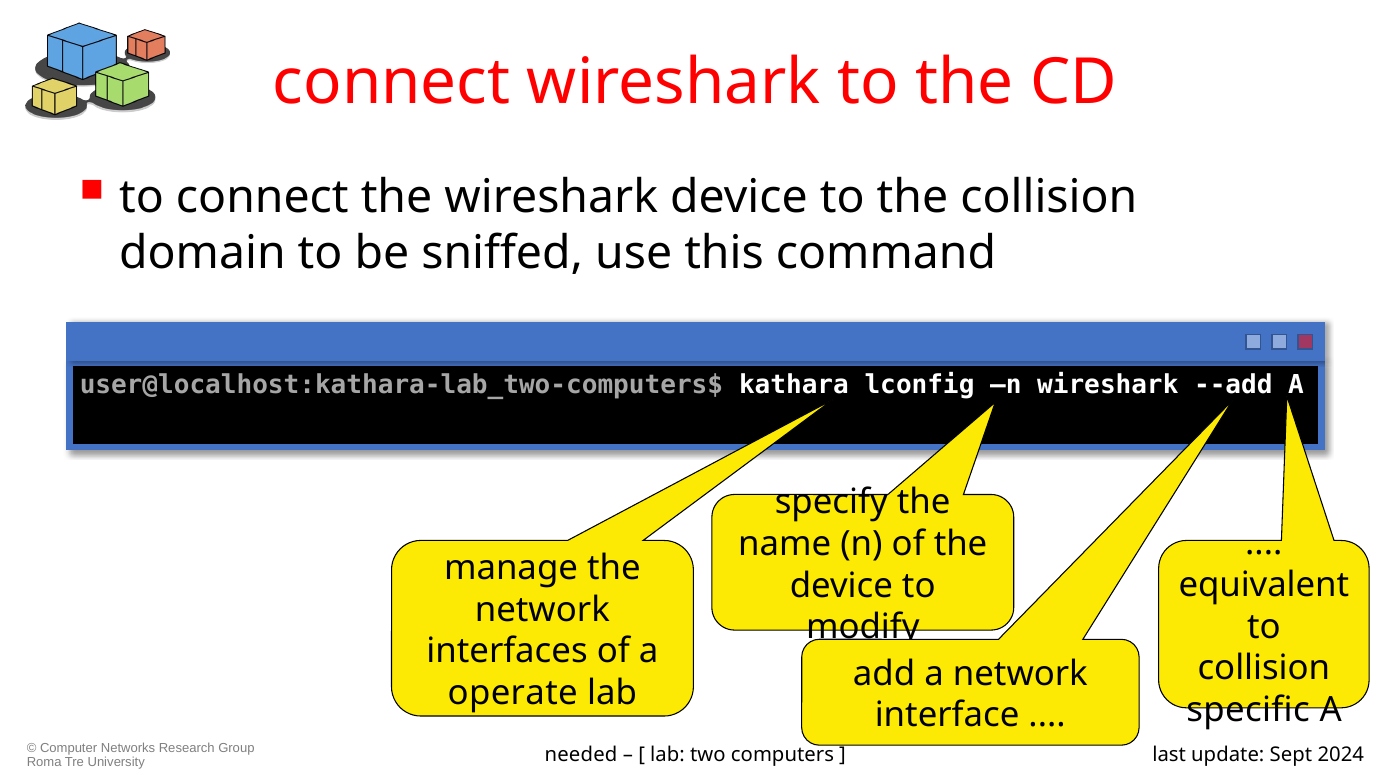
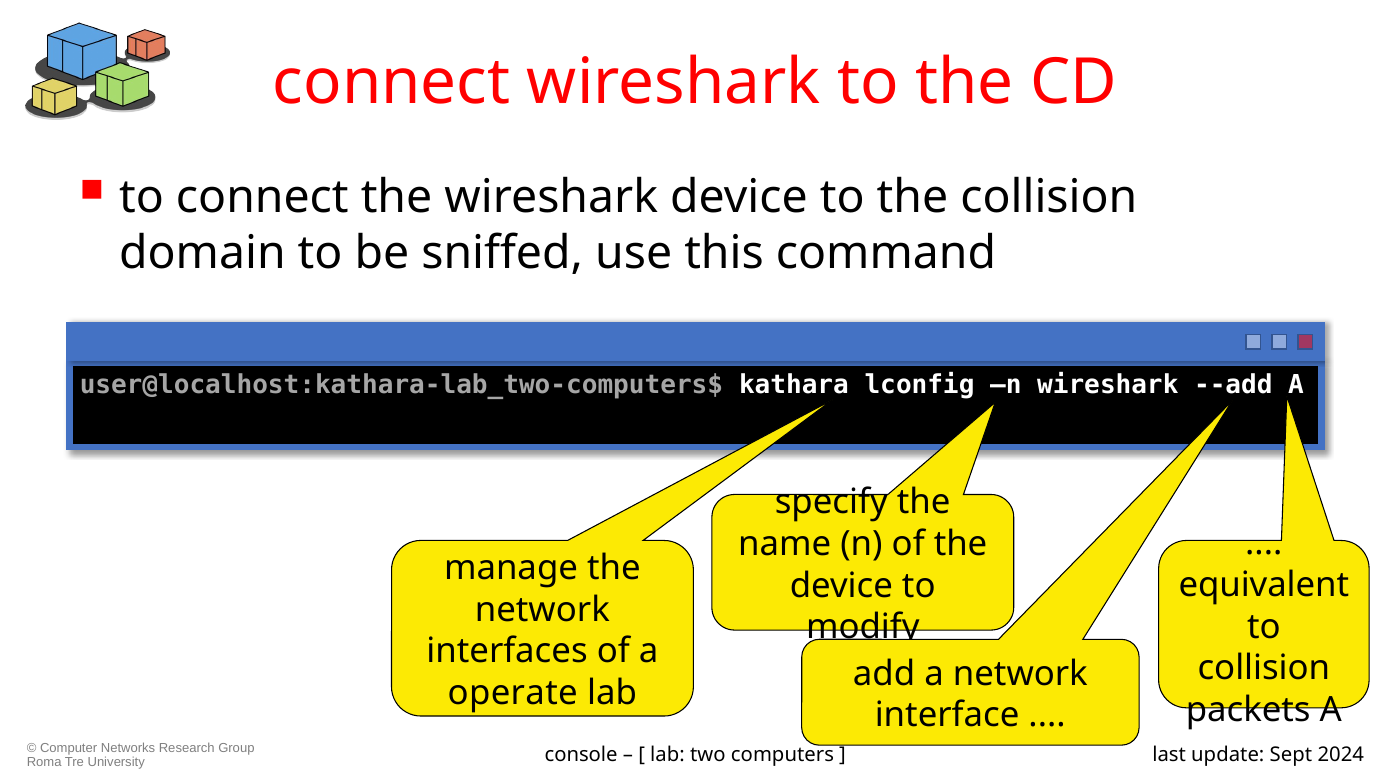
specific: specific -> packets (1248, 710)
needed: needed -> console (581, 755)
